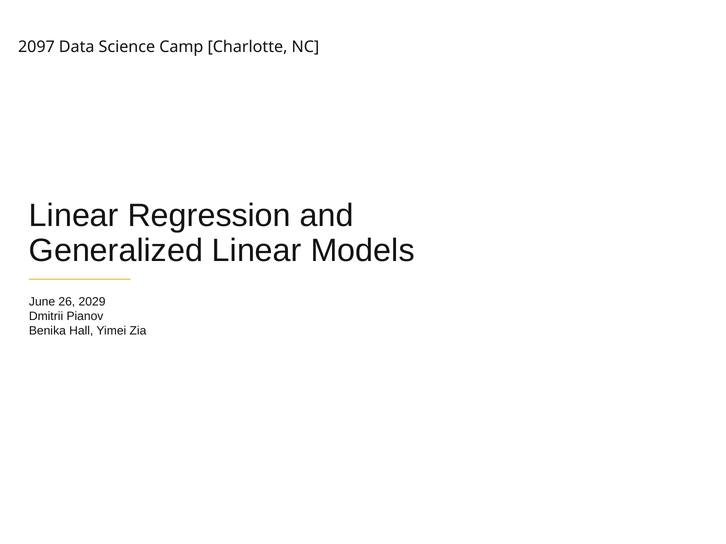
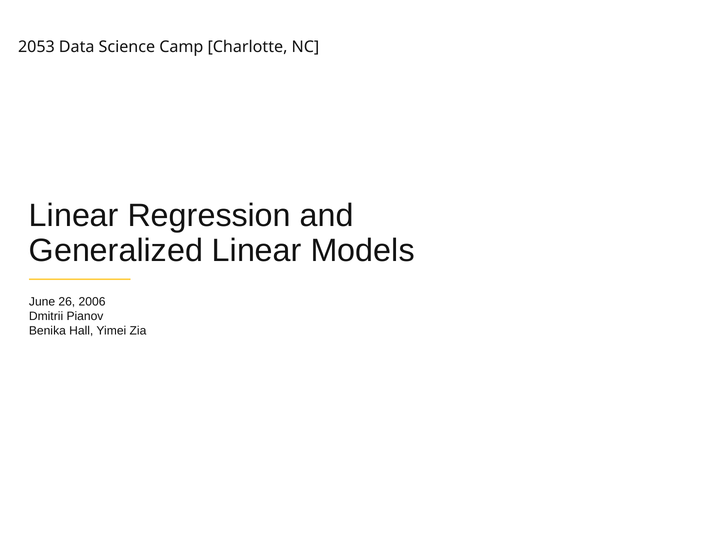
2097: 2097 -> 2053 (36, 47)
2029: 2029 -> 2006 (92, 302)
